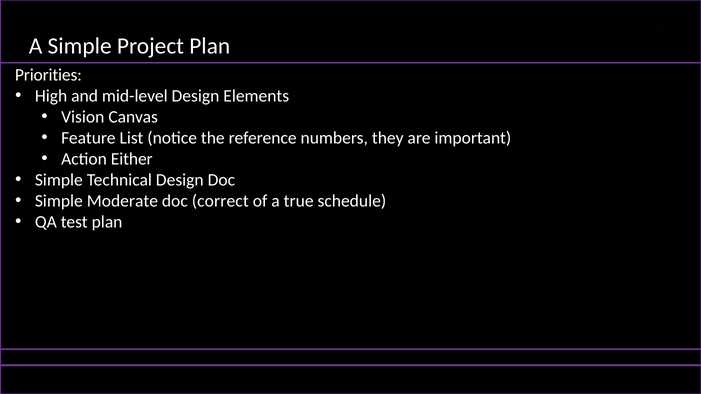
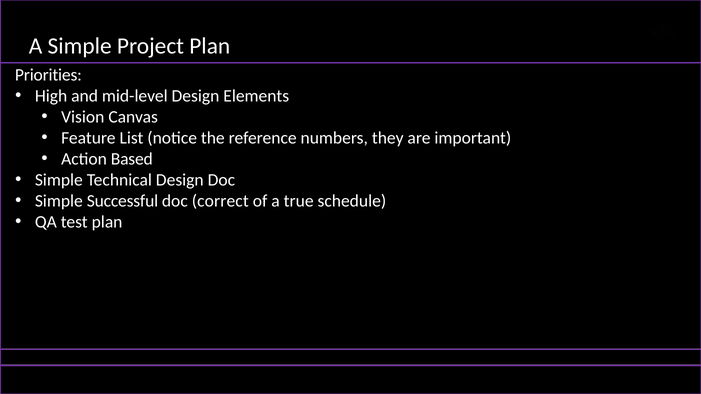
Either: Either -> Based (132, 159)
Moderate: Moderate -> Successful (122, 201)
